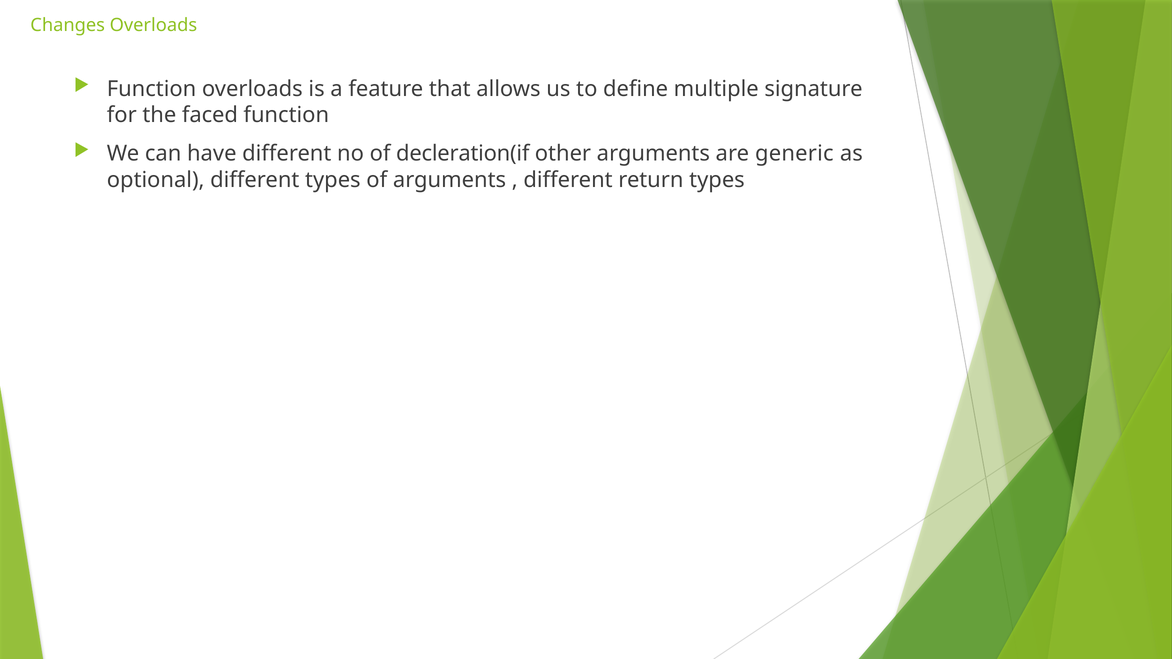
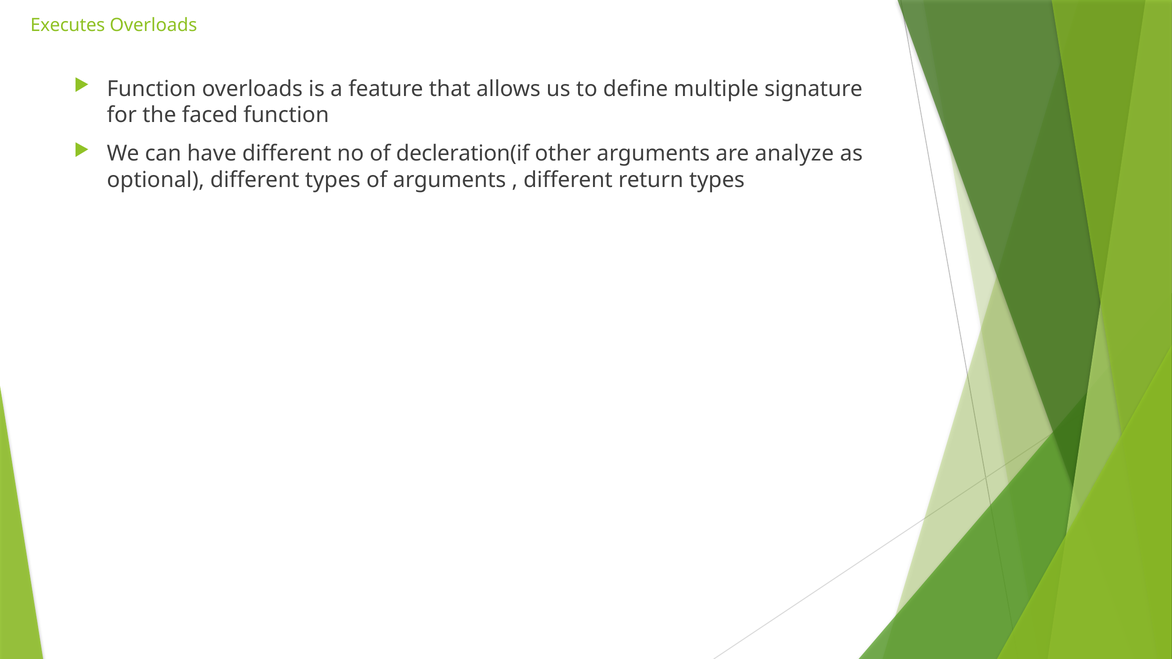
Changes: Changes -> Executes (68, 25)
generic: generic -> analyze (794, 154)
